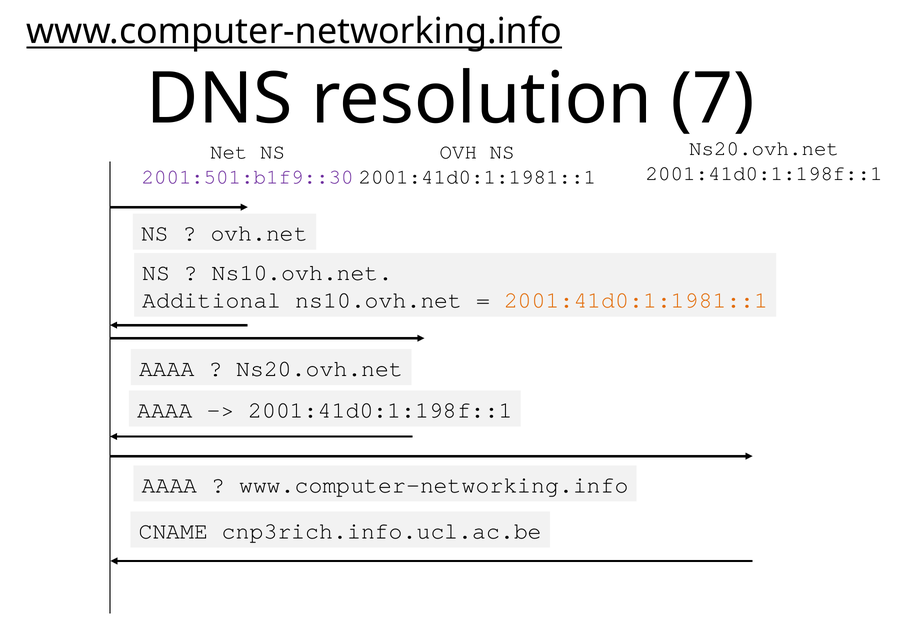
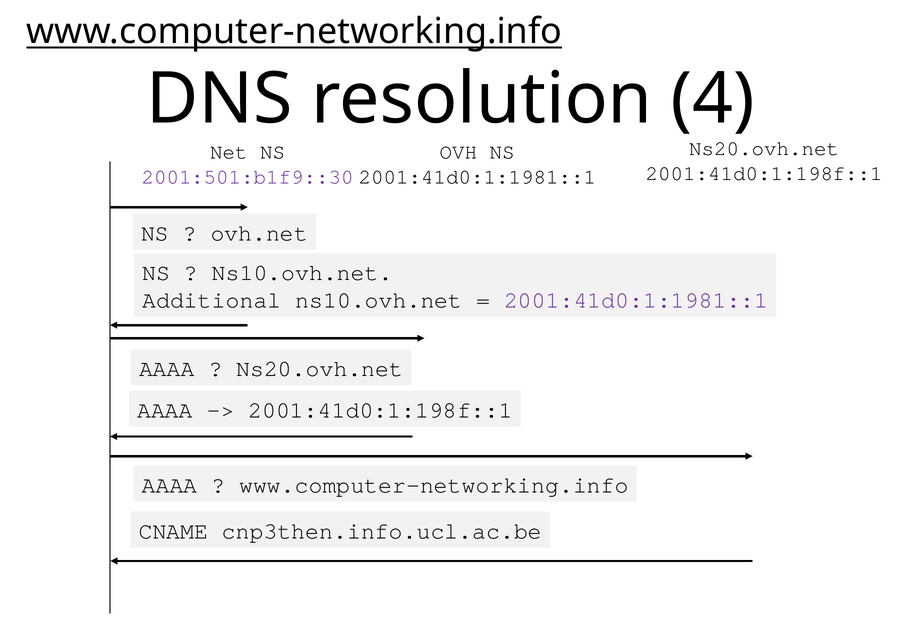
7: 7 -> 4 (713, 99)
2001:41d0:1:1981::1 colour: orange -> purple (636, 301)
cnp3rich.info.ucl.ac.be: cnp3rich.info.ucl.ac.be -> cnp3then.info.ucl.ac.be (382, 532)
